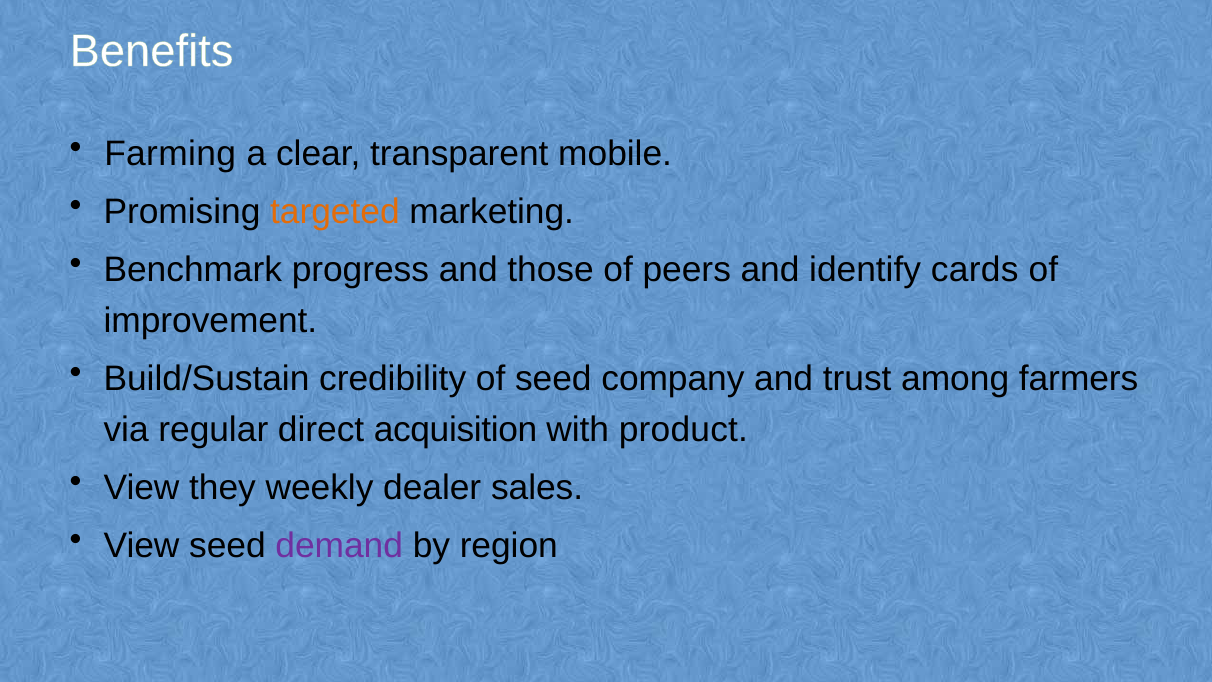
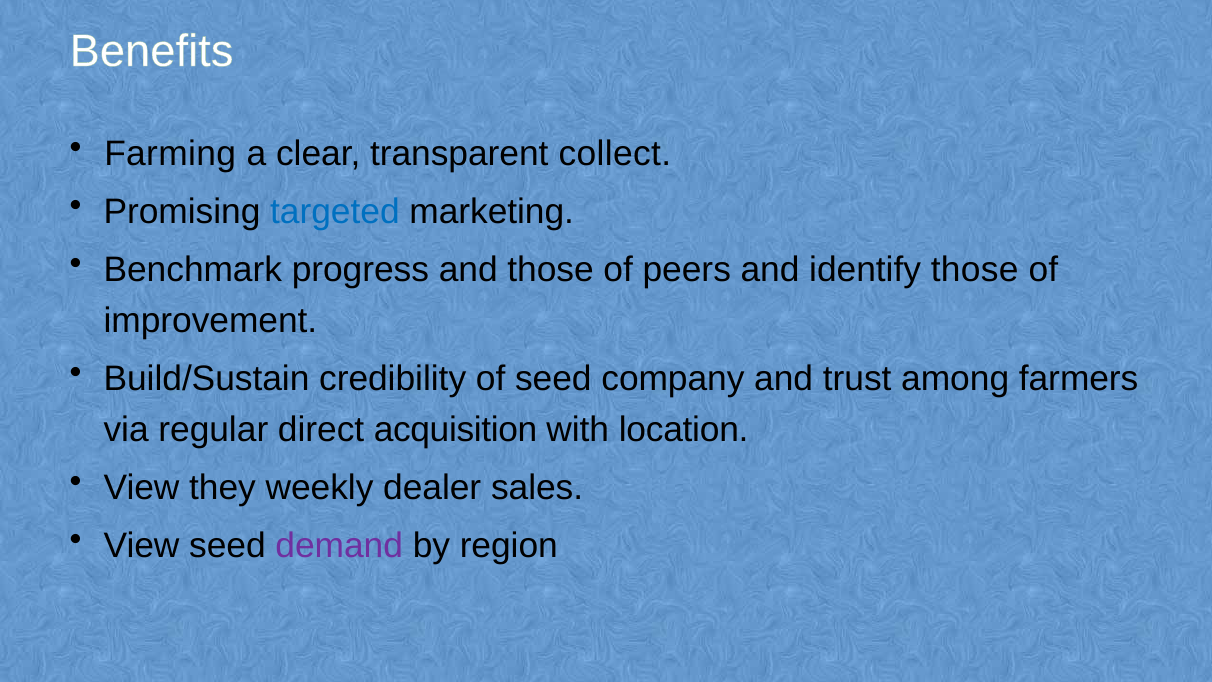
mobile: mobile -> collect (615, 153)
targeted colour: orange -> blue (335, 211)
identify cards: cards -> those (975, 269)
product: product -> location (684, 429)
